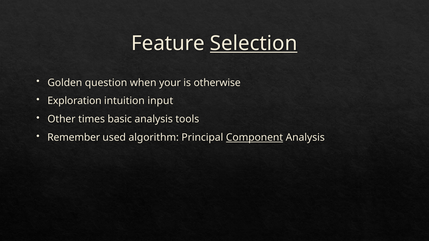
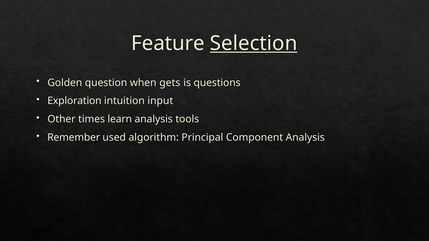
your: your -> gets (170, 83)
otherwise: otherwise -> questions (217, 83)
basic: basic -> learn (120, 119)
Component underline: present -> none (255, 138)
